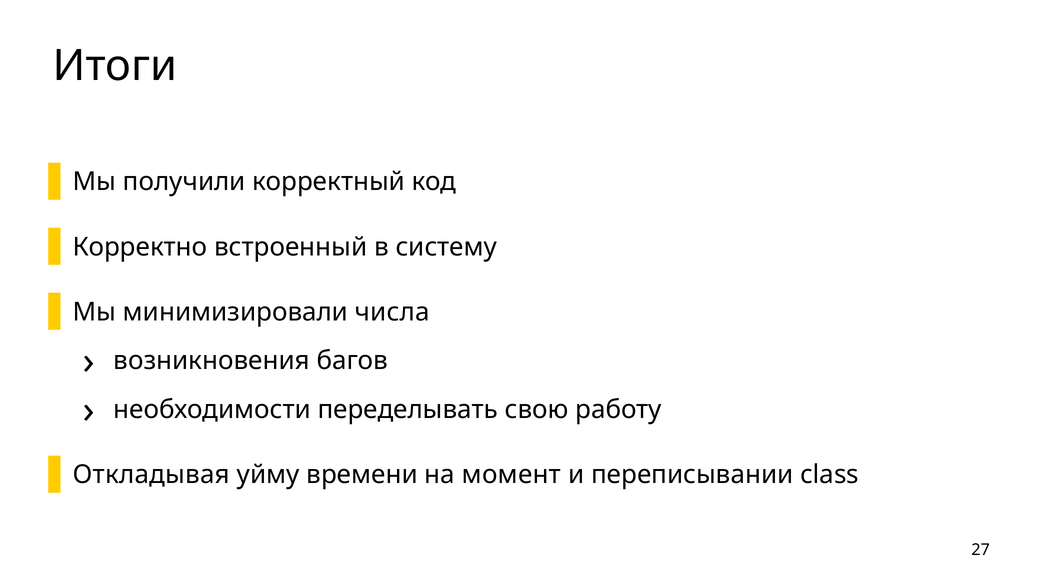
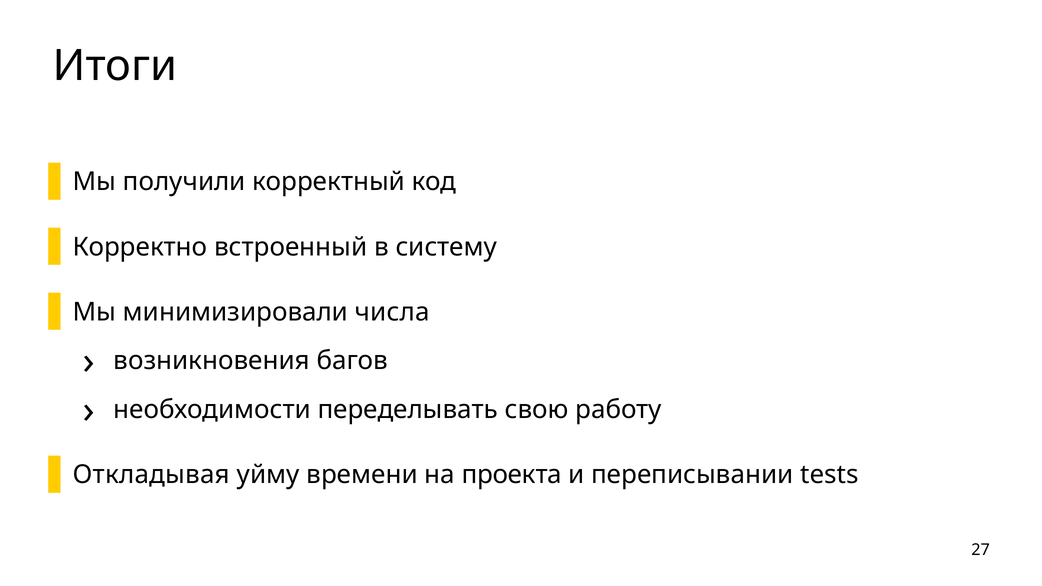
момент: момент -> проекта (512, 475)
class: class -> tests (830, 475)
